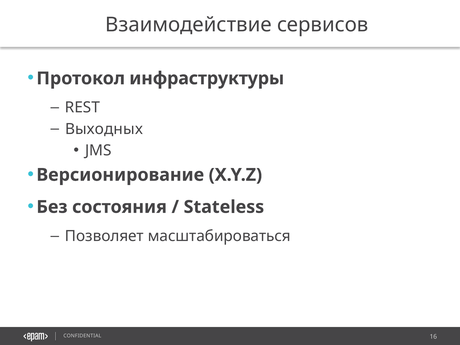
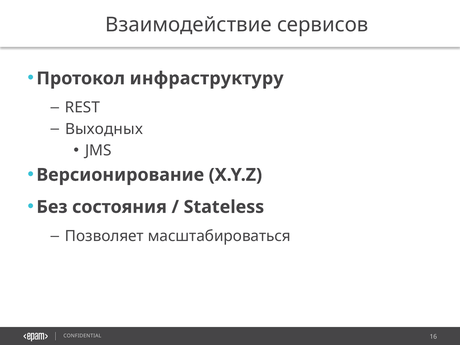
инфраструктуры: инфраструктуры -> инфраструктуру (207, 78)
